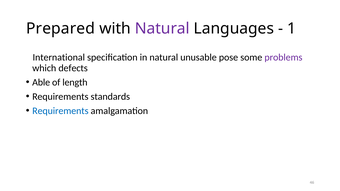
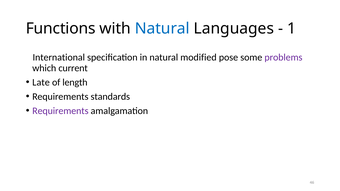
Prepared: Prepared -> Functions (61, 29)
Natural colour: purple -> blue (162, 29)
unusable: unusable -> modified (198, 57)
defects: defects -> current (73, 68)
Able: Able -> Late (41, 82)
Requirements colour: blue -> purple (60, 111)
